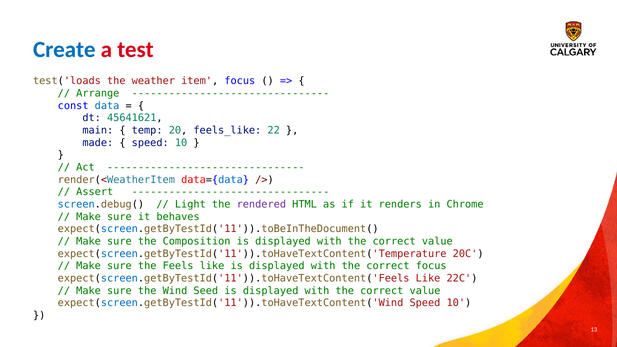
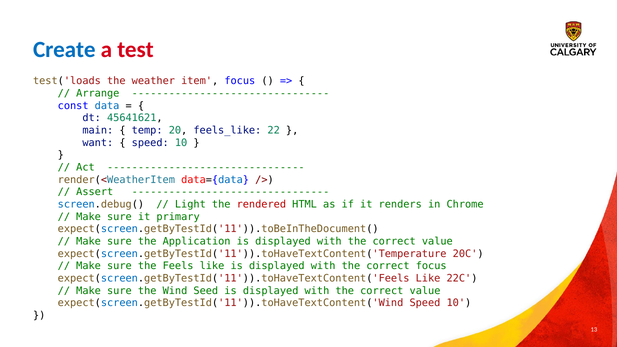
made: made -> want (98, 143)
rendered colour: purple -> red (261, 204)
behaves: behaves -> primary (178, 217)
Composition: Composition -> Application (197, 241)
